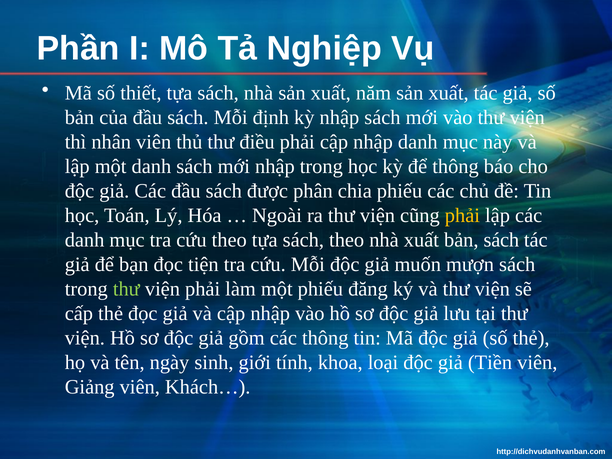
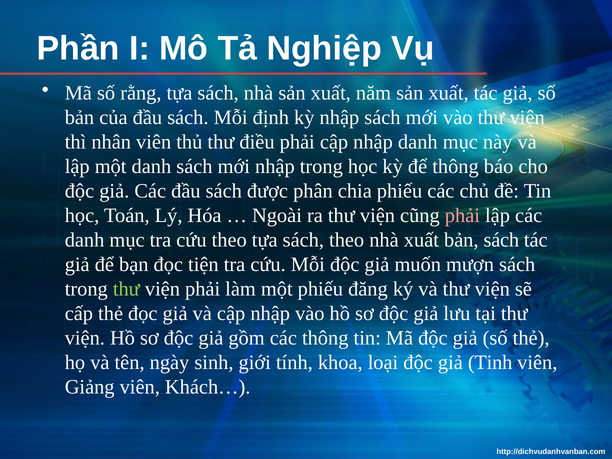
thiết: thiết -> rằng (141, 93)
phải colour: yellow -> pink (462, 216)
Tiền: Tiền -> Tinh (490, 363)
